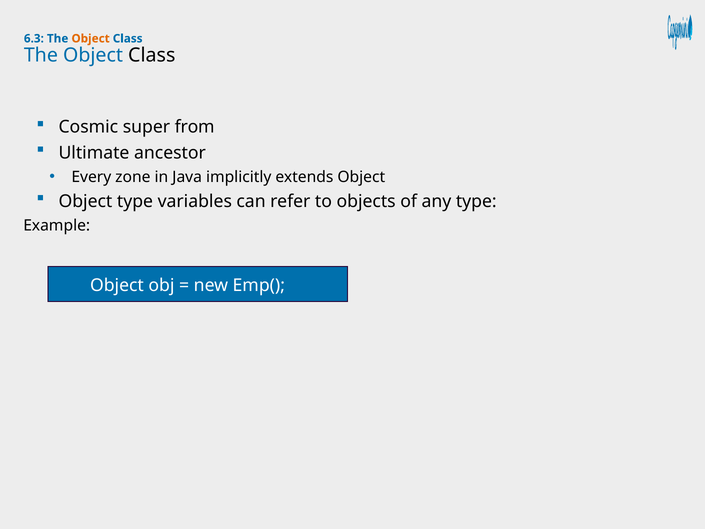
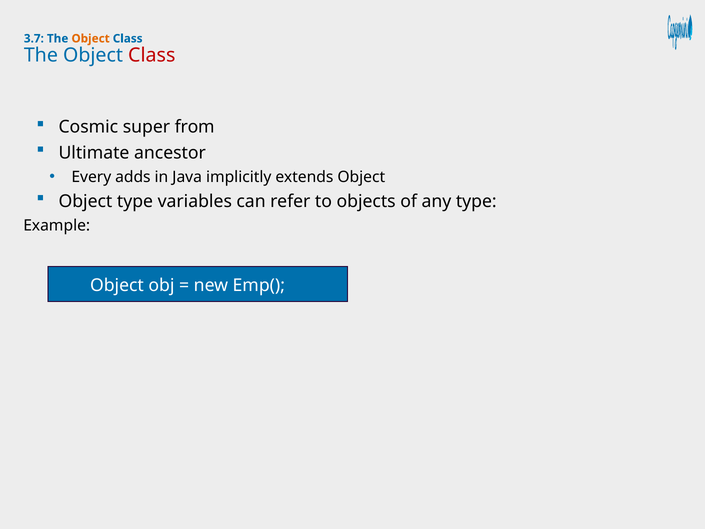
6.3: 6.3 -> 3.7 (34, 39)
Class colour: black -> red (152, 55)
zone: zone -> adds (133, 177)
